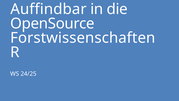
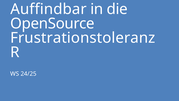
Forstwissenschaften: Forstwissenschaften -> Frustrationstoleranz (83, 38)
